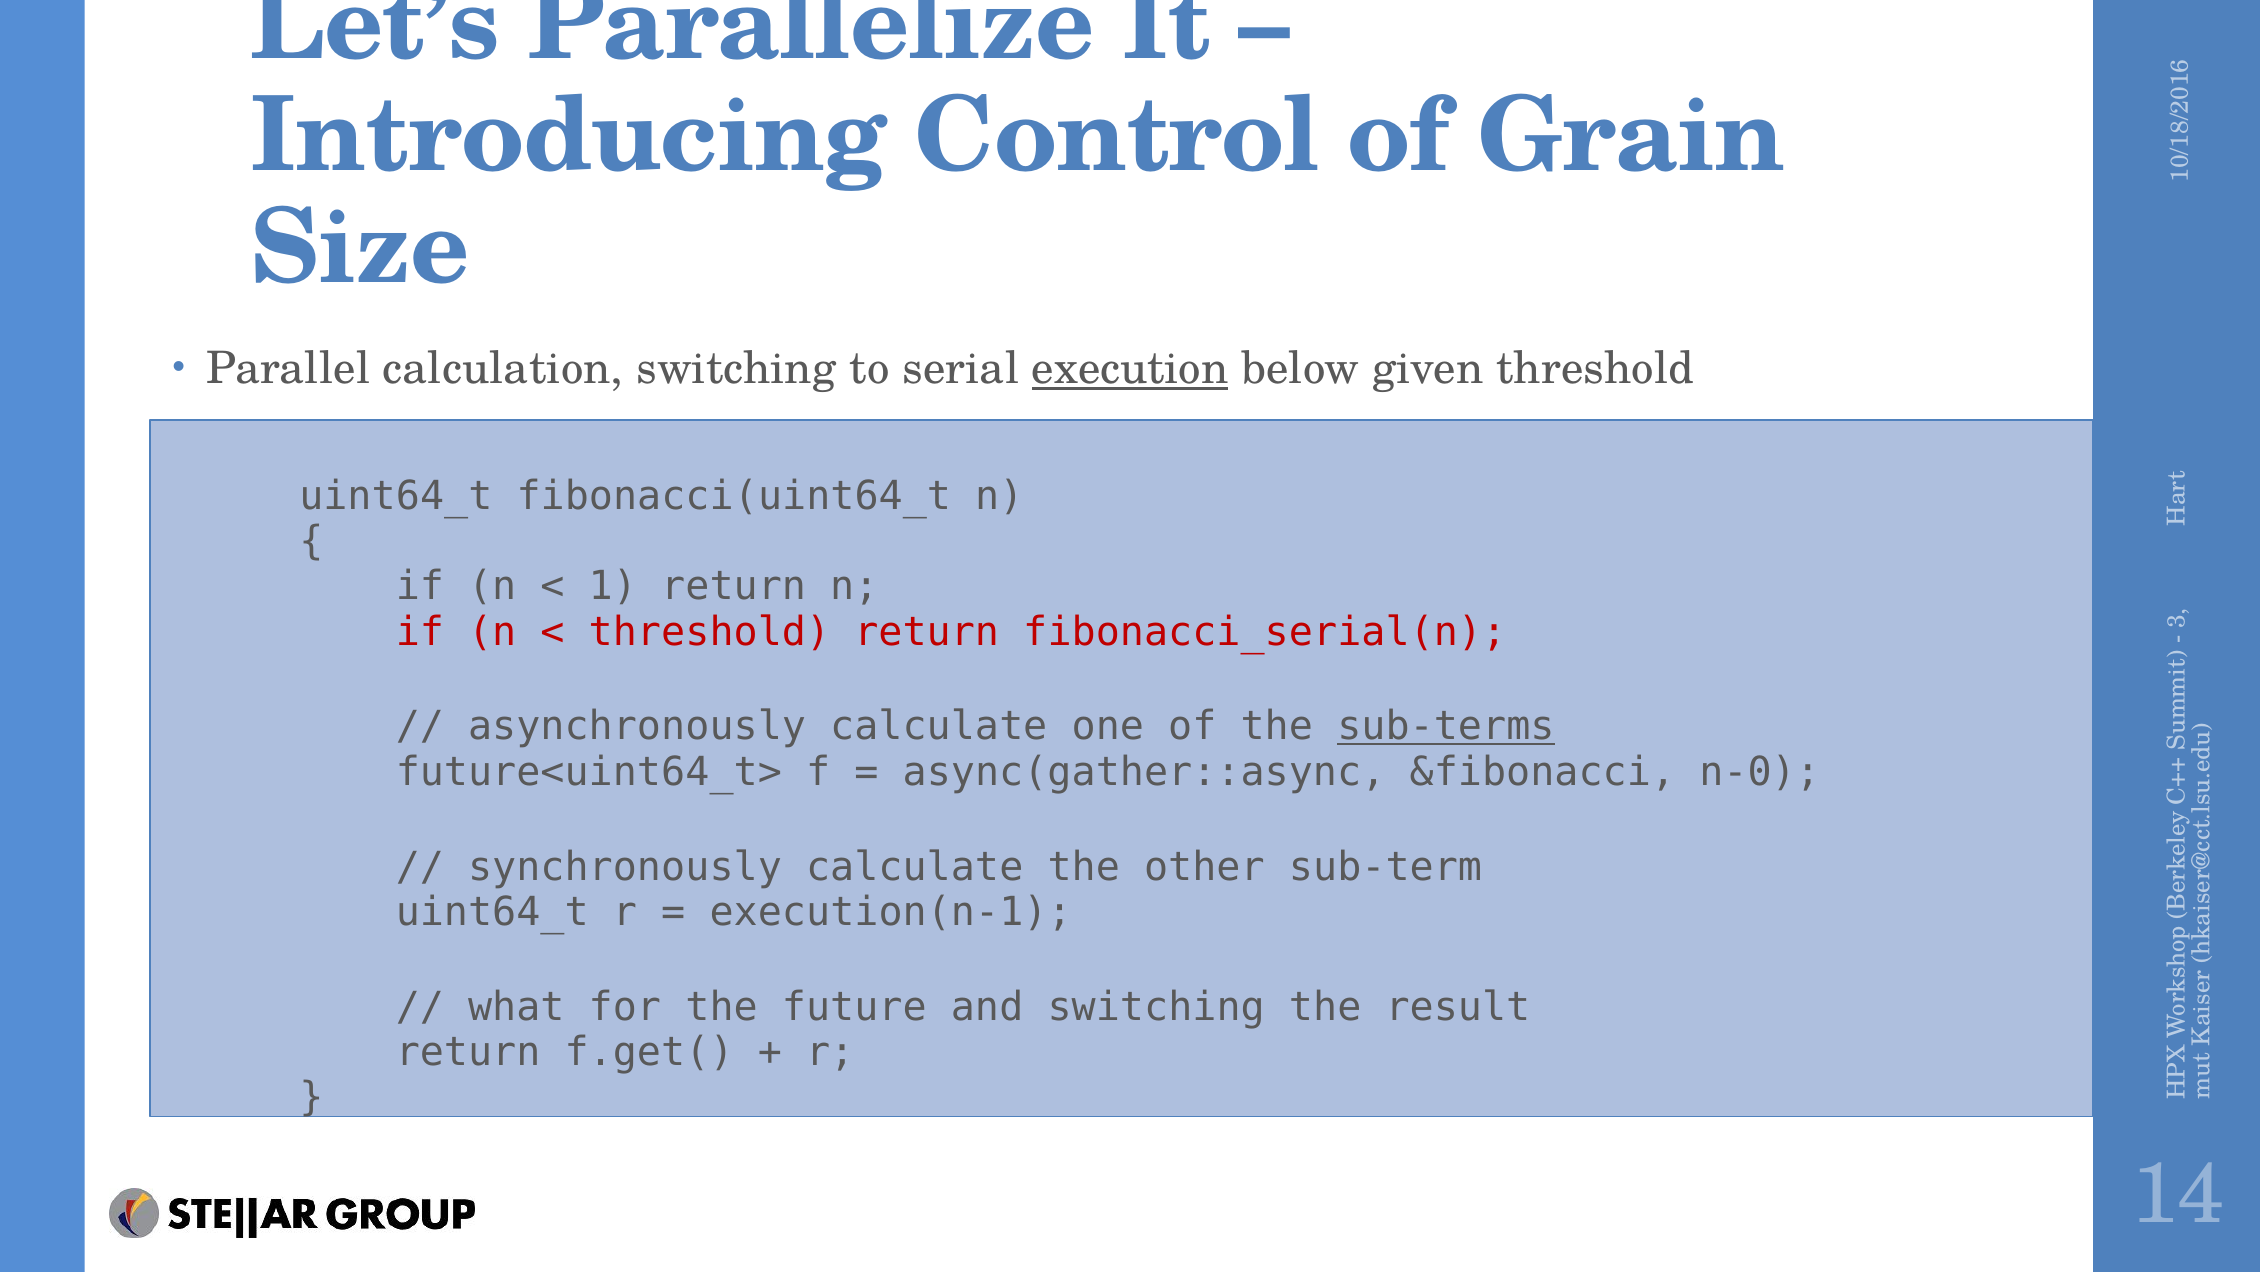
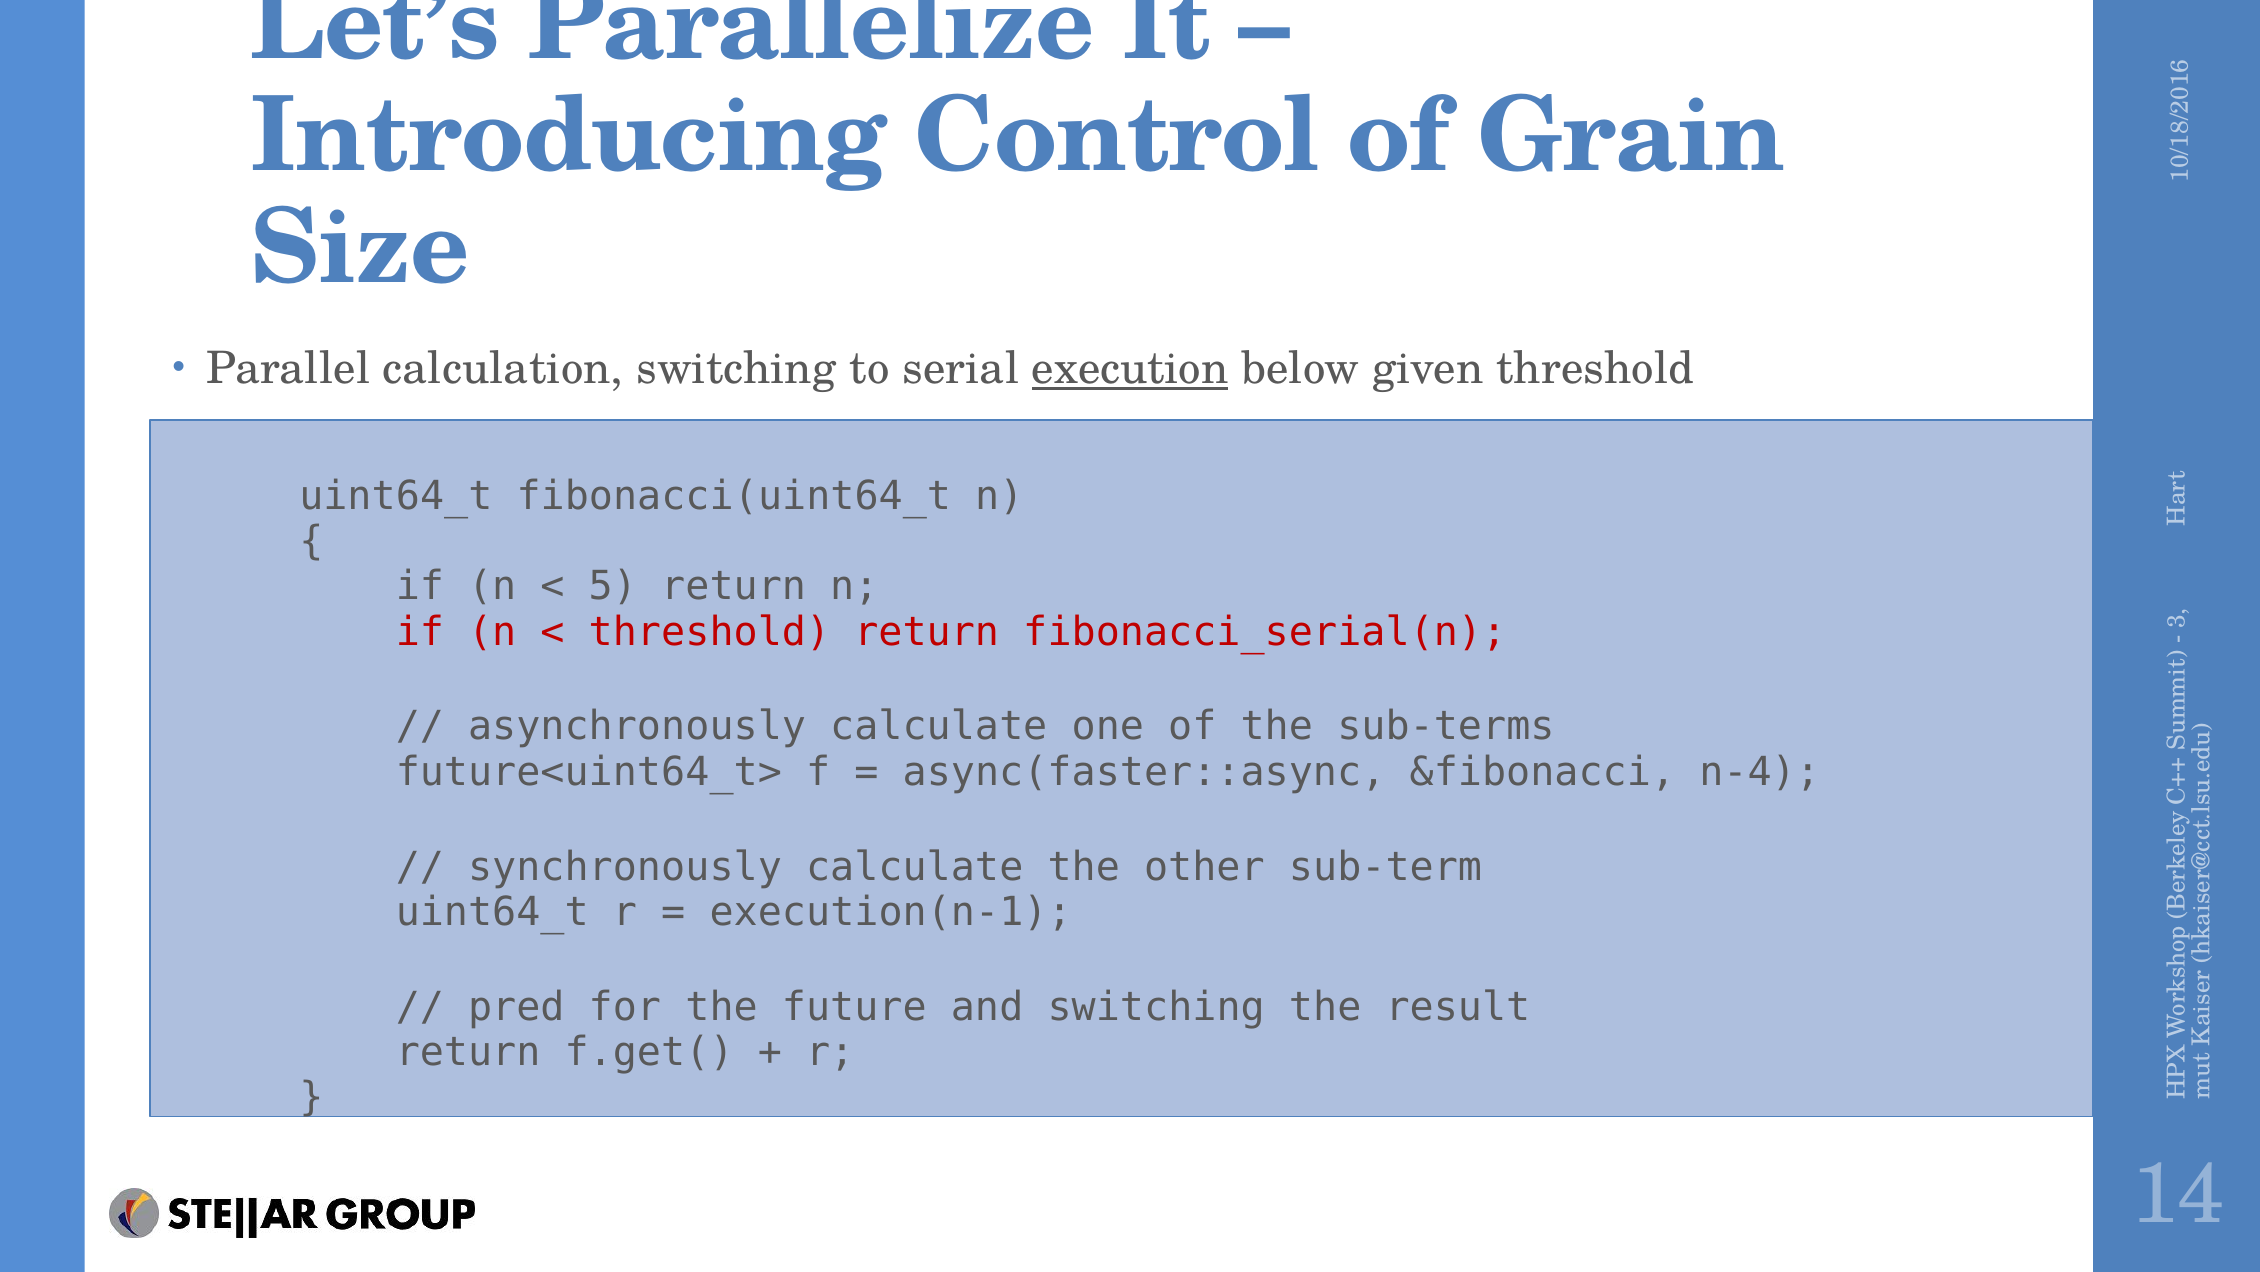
1: 1 -> 5 (613, 586)
sub-terms underline: present -> none (1446, 726)
async(gather::async: async(gather::async -> async(faster::async (1144, 772)
n-0: n-0 -> n-4 (1760, 772)
what: what -> pred (516, 1006)
